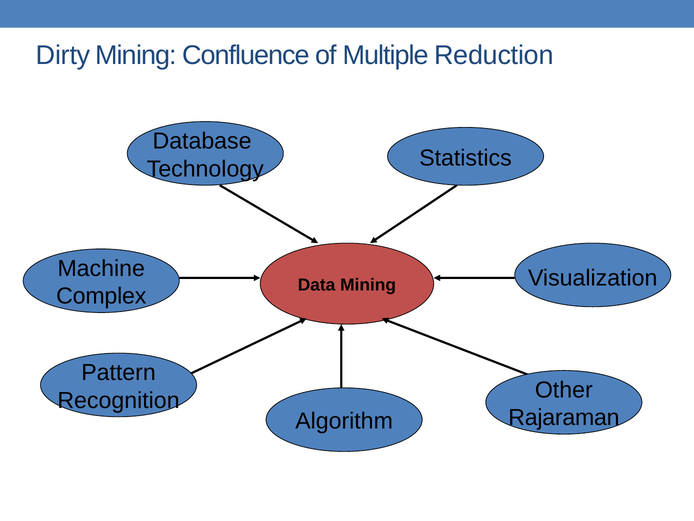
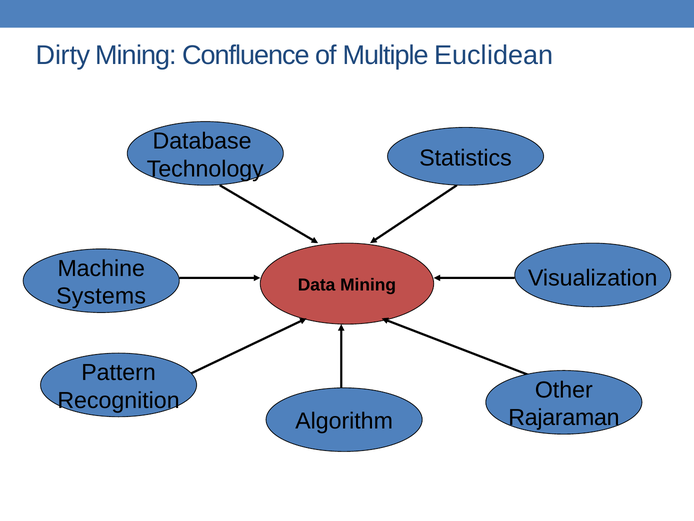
Reduction: Reduction -> Euclidean (494, 55)
Complex: Complex -> Systems (101, 296)
